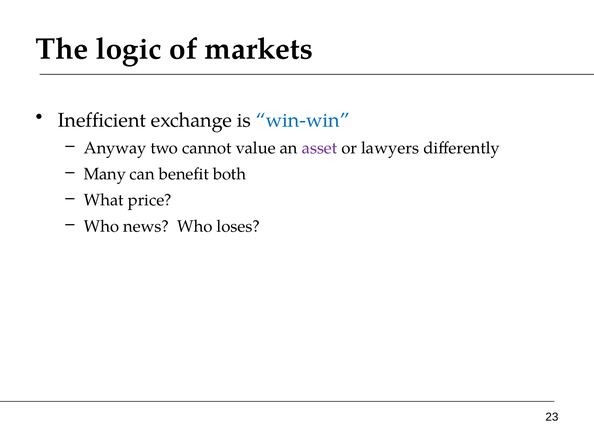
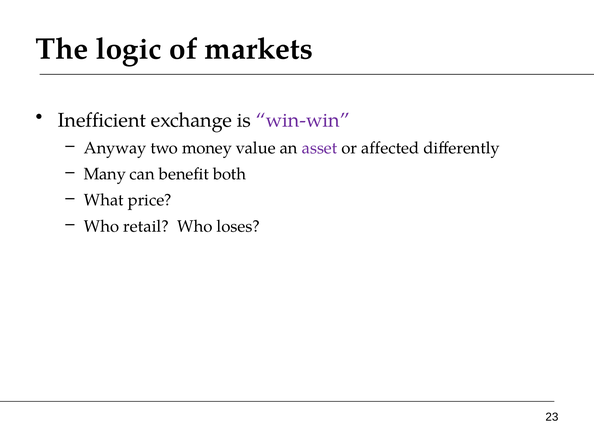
win-win colour: blue -> purple (303, 120)
cannot: cannot -> money (207, 148)
lawyers: lawyers -> affected (390, 148)
news: news -> retail (146, 226)
